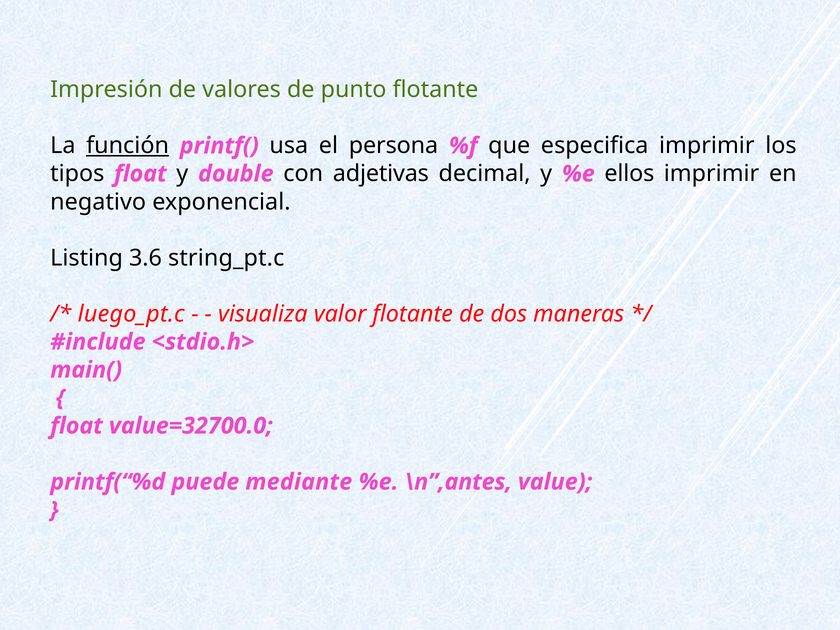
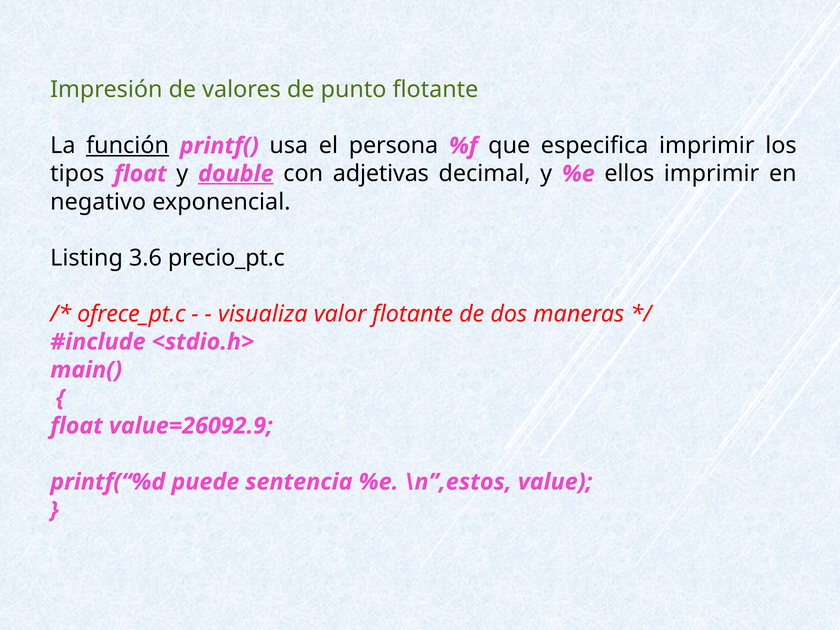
double underline: none -> present (236, 174)
string_pt.c: string_pt.c -> precio_pt.c (226, 258)
luego_pt.c: luego_pt.c -> ofrece_pt.c (131, 314)
value=32700.0: value=32700.0 -> value=26092.9 (191, 426)
mediante: mediante -> sentencia (299, 482)
\n”,antes: \n”,antes -> \n”,estos (458, 482)
